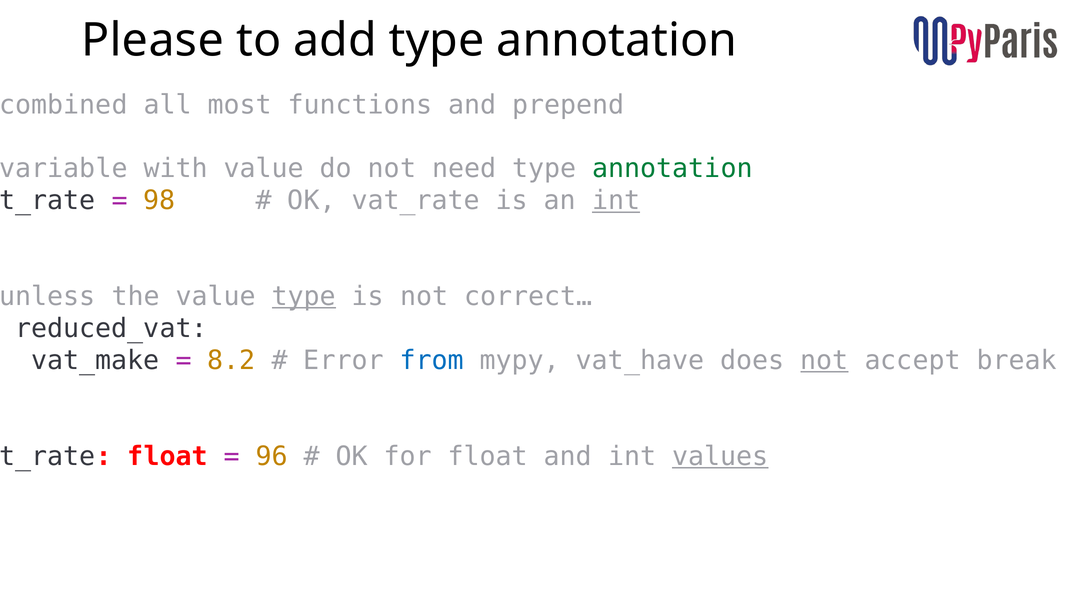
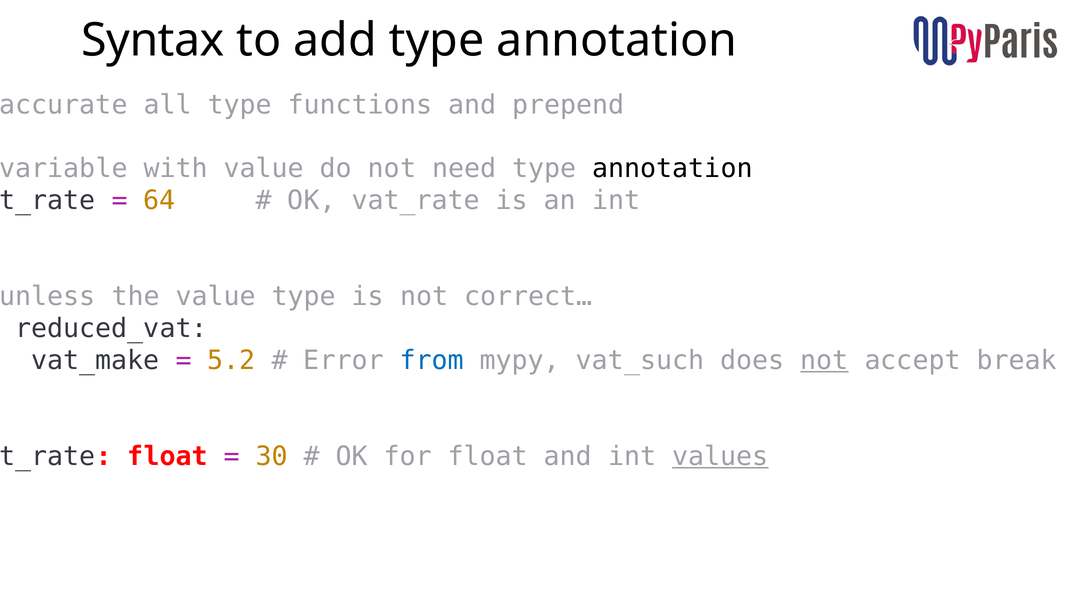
Please: Please -> Syntax (153, 41)
combined: combined -> accurate (63, 105)
all most: most -> type (240, 105)
annotation colour: green -> black (672, 169)
98: 98 -> 64 (159, 201)
int underline: present -> none (616, 201)
type underline: present -> none (304, 297)
8.2: 8.2 -> 5.2 (232, 360)
vat_have: vat_have -> vat_such (640, 360)
96: 96 -> 30 (272, 456)
